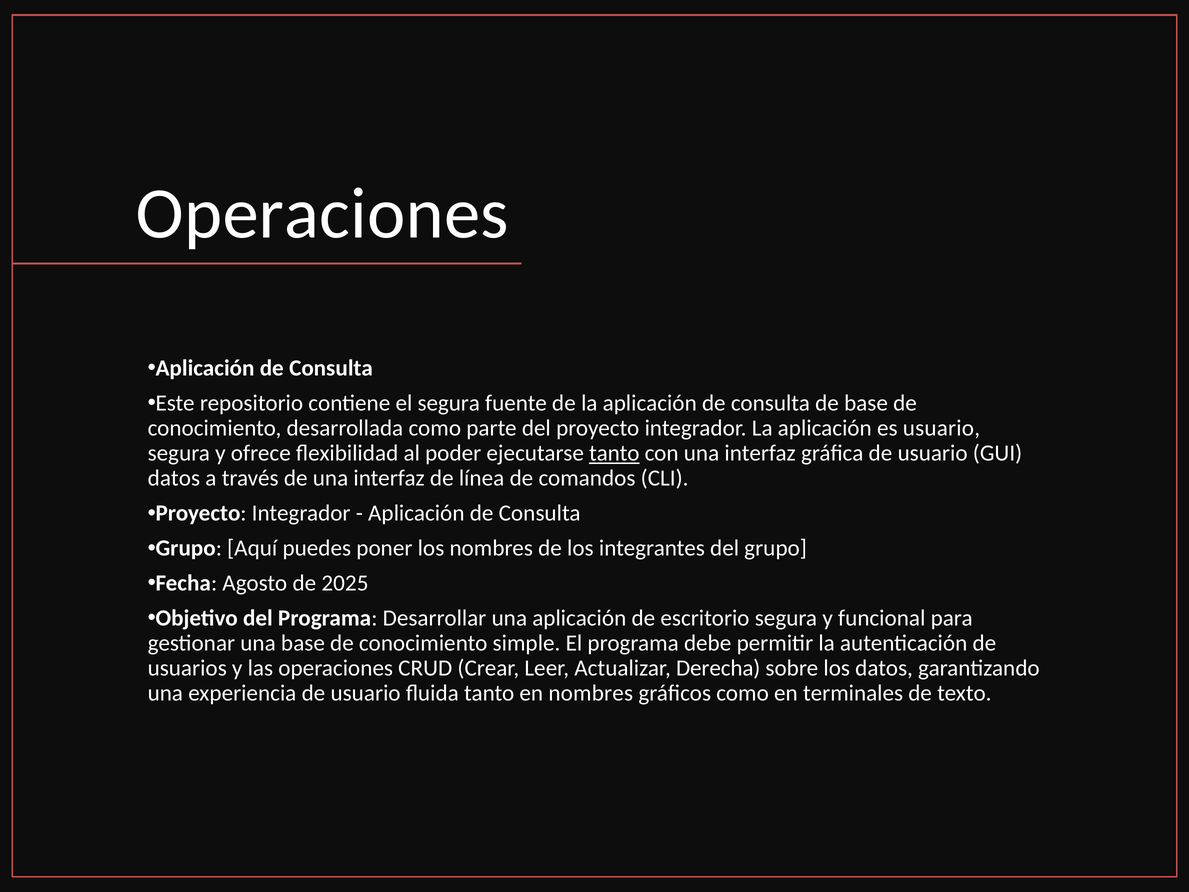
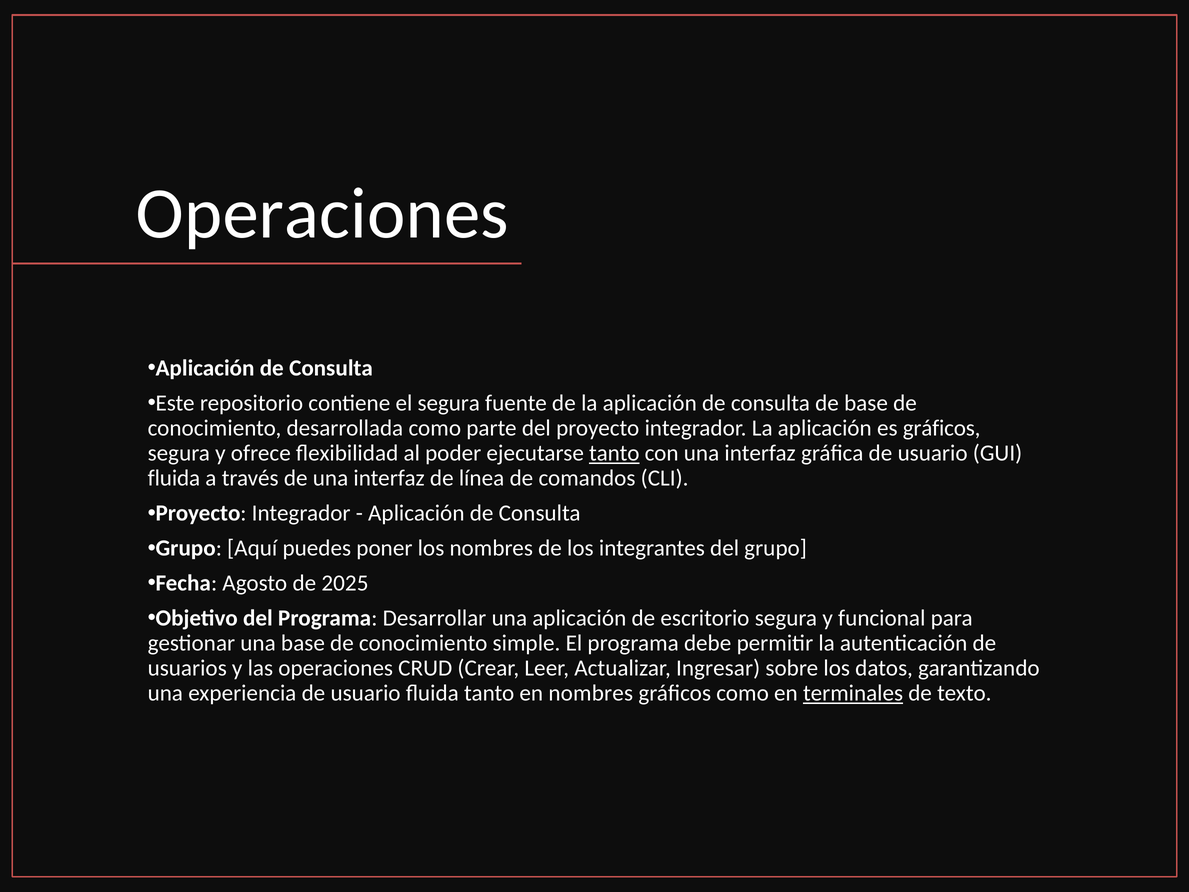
es usuario: usuario -> gráficos (942, 428)
datos: datos -> fluida (174, 478)
Derecha: Derecha -> Ingresar (718, 668)
terminales underline: none -> present (853, 693)
